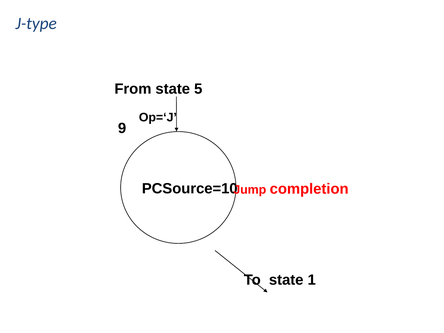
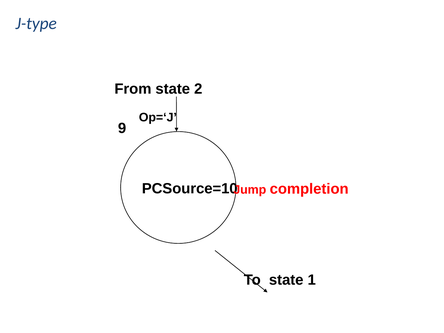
5: 5 -> 2 (198, 89)
